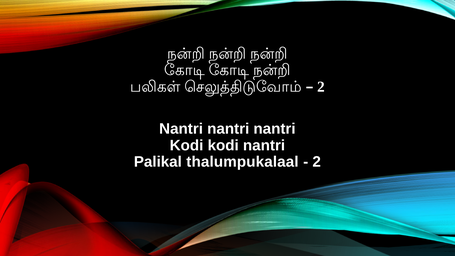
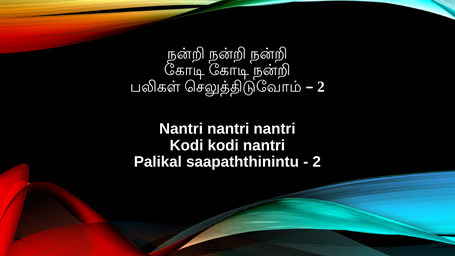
thalumpukalaal: thalumpukalaal -> saapaththinintu (243, 162)
